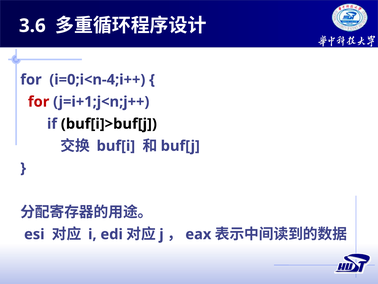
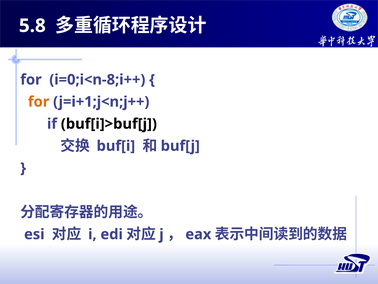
3.6: 3.6 -> 5.8 (32, 26)
i=0;i<n-4;i++: i=0;i<n-4;i++ -> i=0;i<n-8;i++ (97, 80)
for colour: red -> orange (39, 102)
